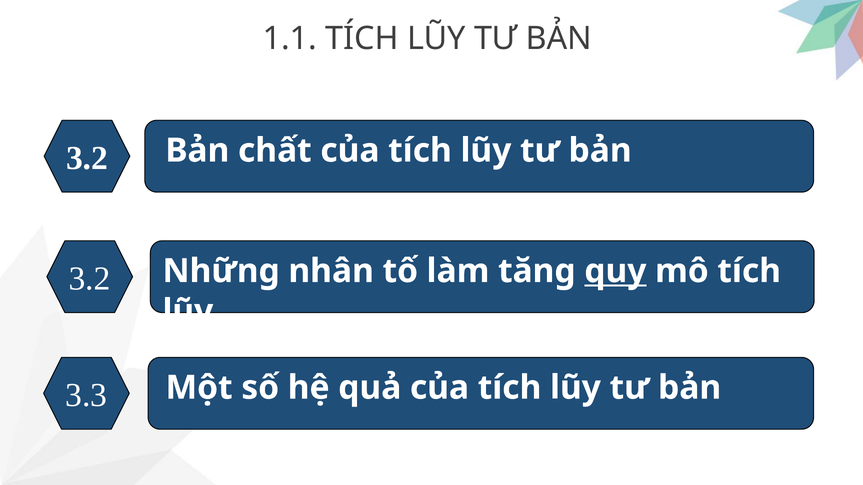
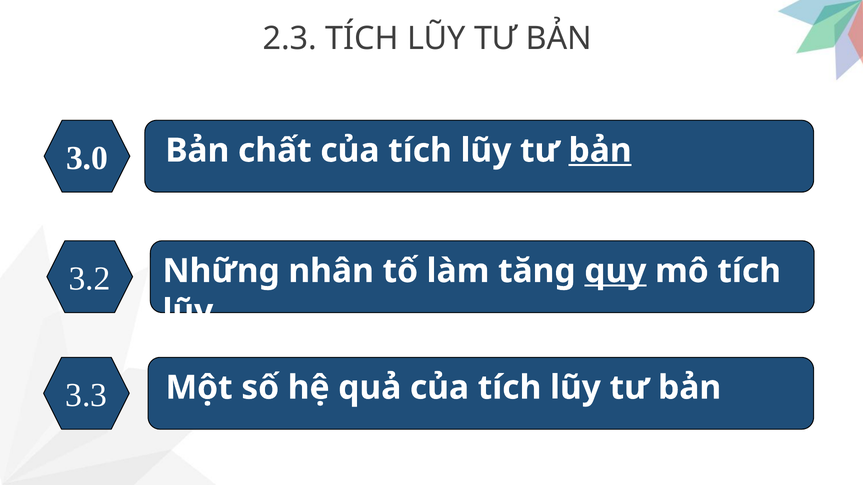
1.1: 1.1 -> 2.3 (290, 39)
3.2: 3.2 -> 3.0 (87, 158)
bản underline: none -> present (600, 151)
